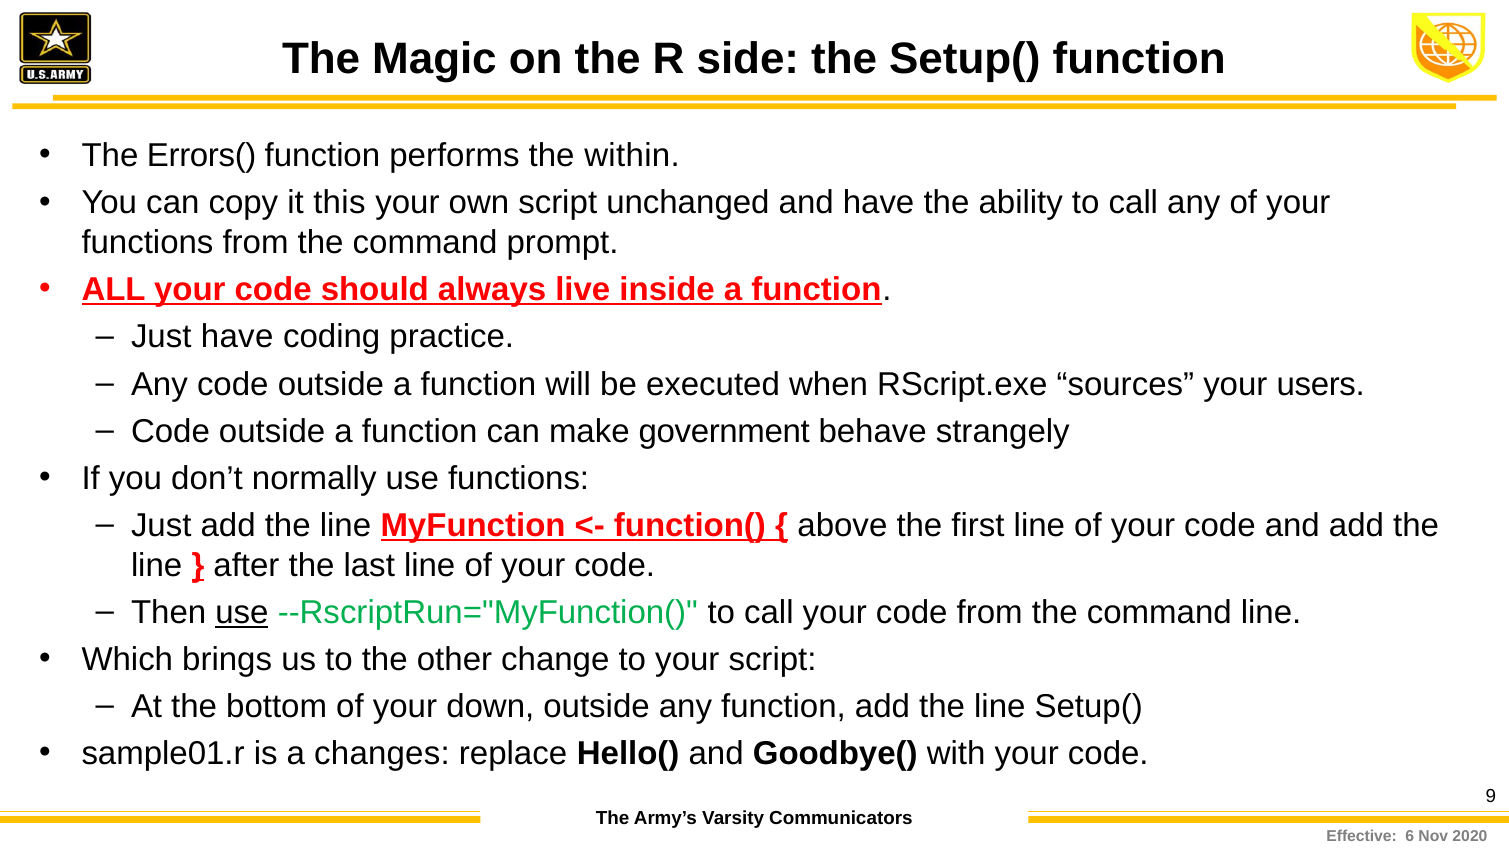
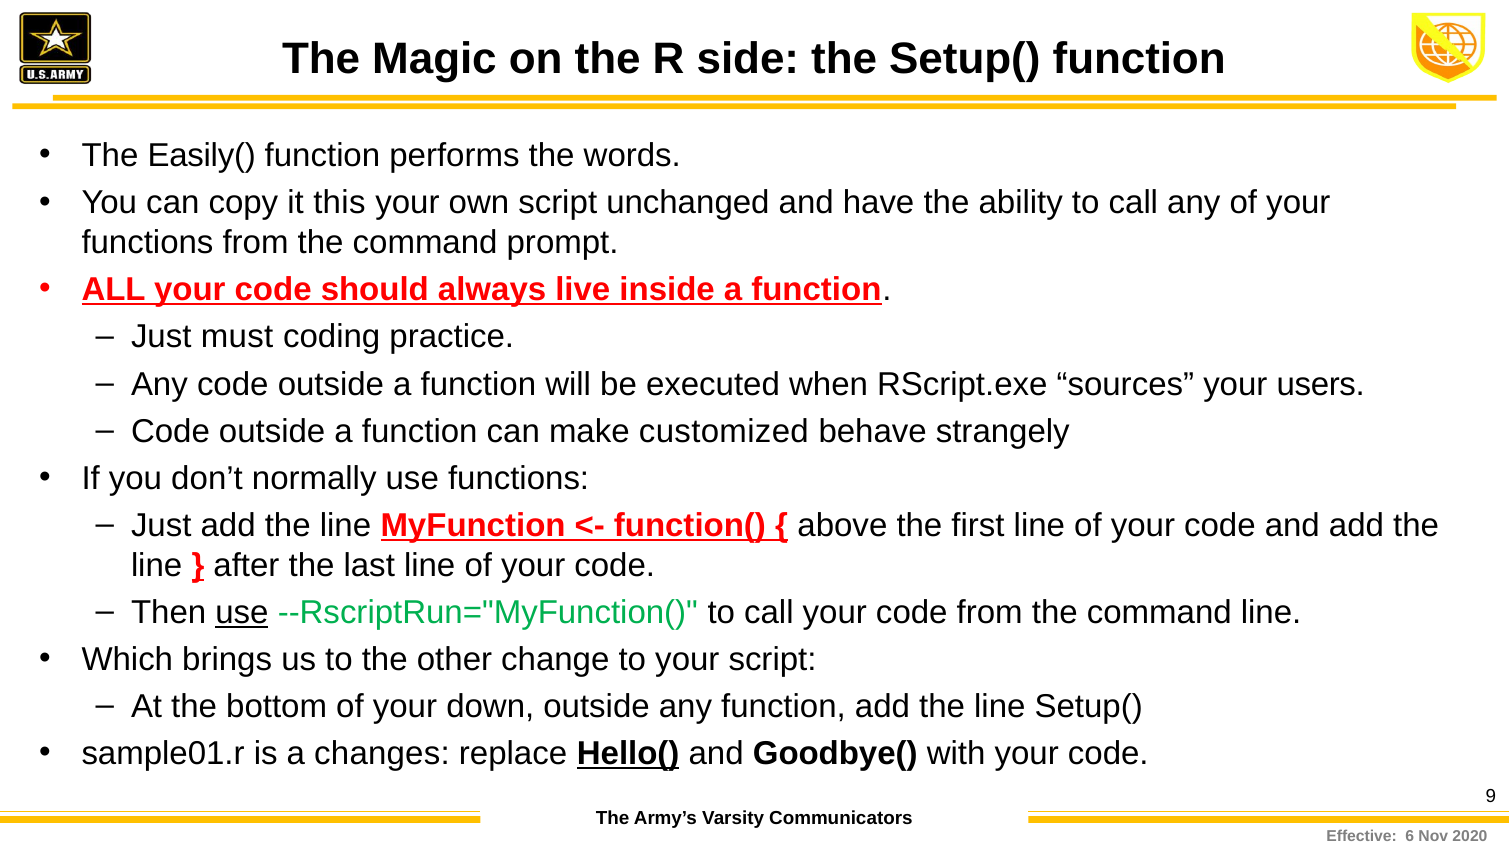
Errors(: Errors( -> Easily( (202, 156)
within: within -> words (632, 156)
Just have: have -> must (237, 337)
government: government -> customized (724, 431)
Hello( underline: none -> present (628, 754)
